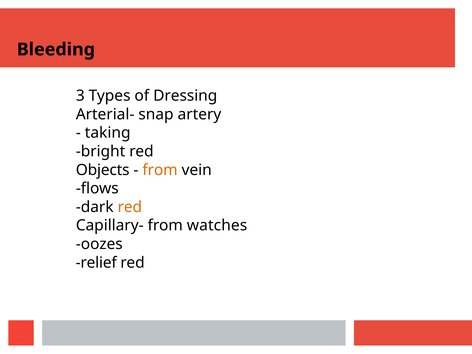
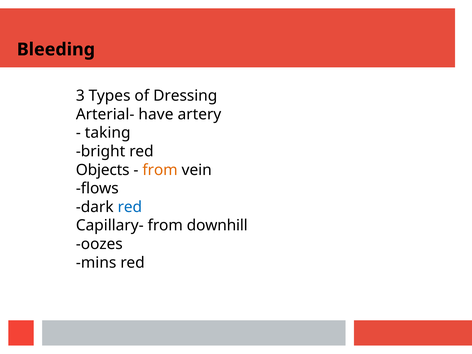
snap: snap -> have (156, 114)
red colour: orange -> blue (130, 207)
watches: watches -> downhill (217, 226)
relief: relief -> mins (96, 263)
